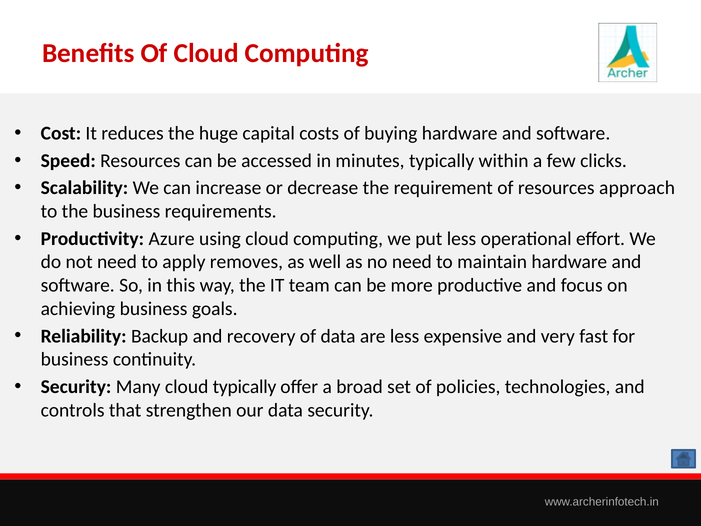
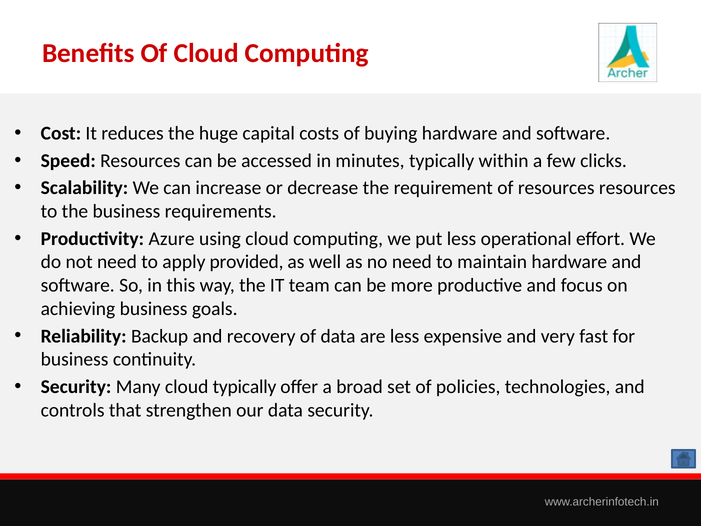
resources approach: approach -> resources (637, 188)
removes: removes -> provided (247, 262)
